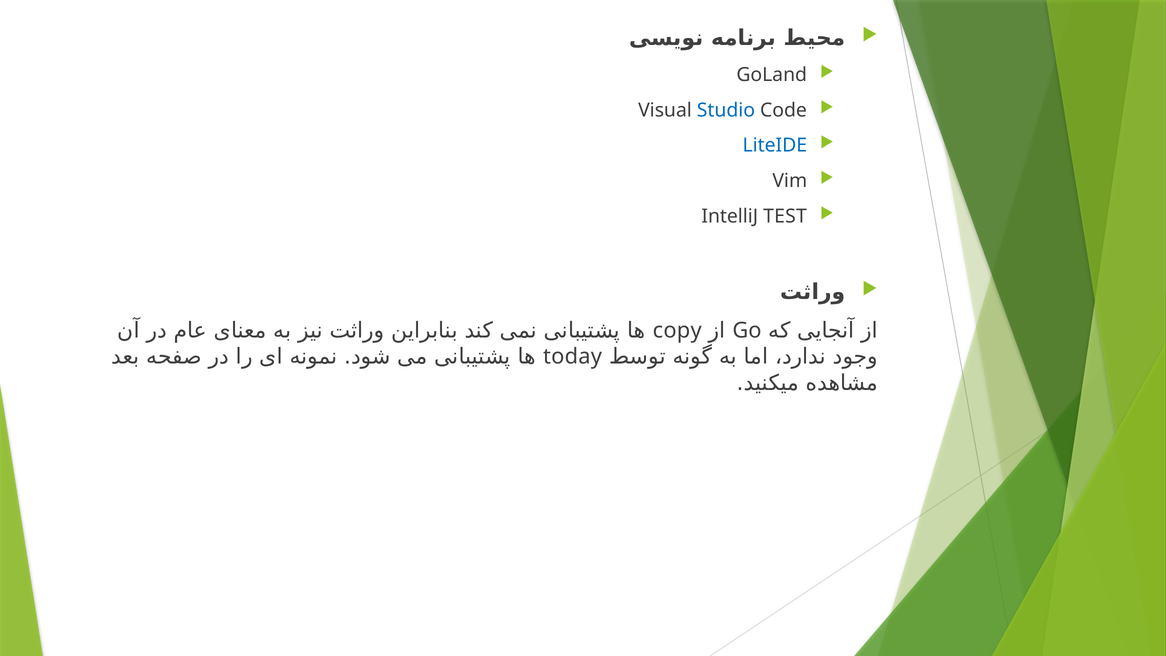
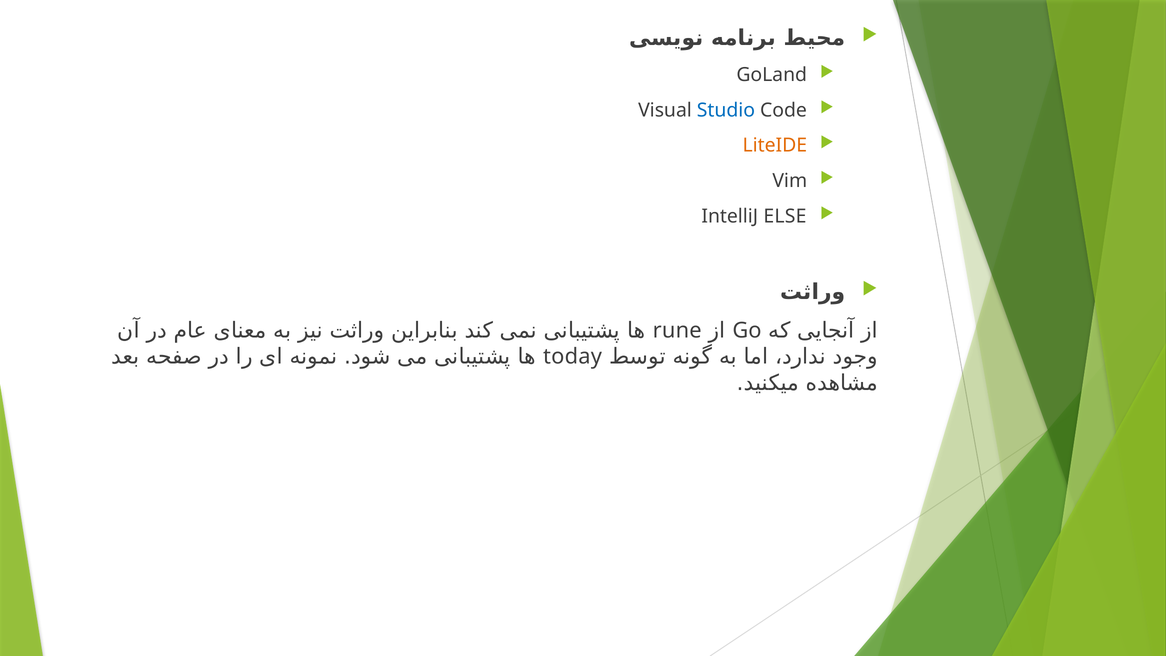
LiteIDE colour: blue -> orange (775, 146)
TEST: TEST -> ELSE (785, 216)
copy: copy -> rune (677, 330)
